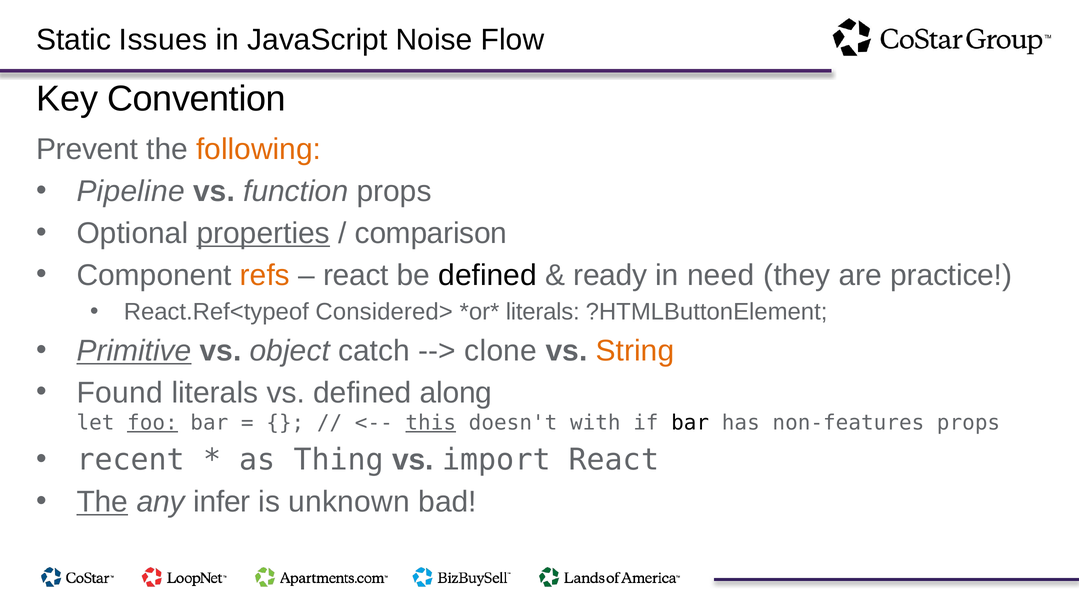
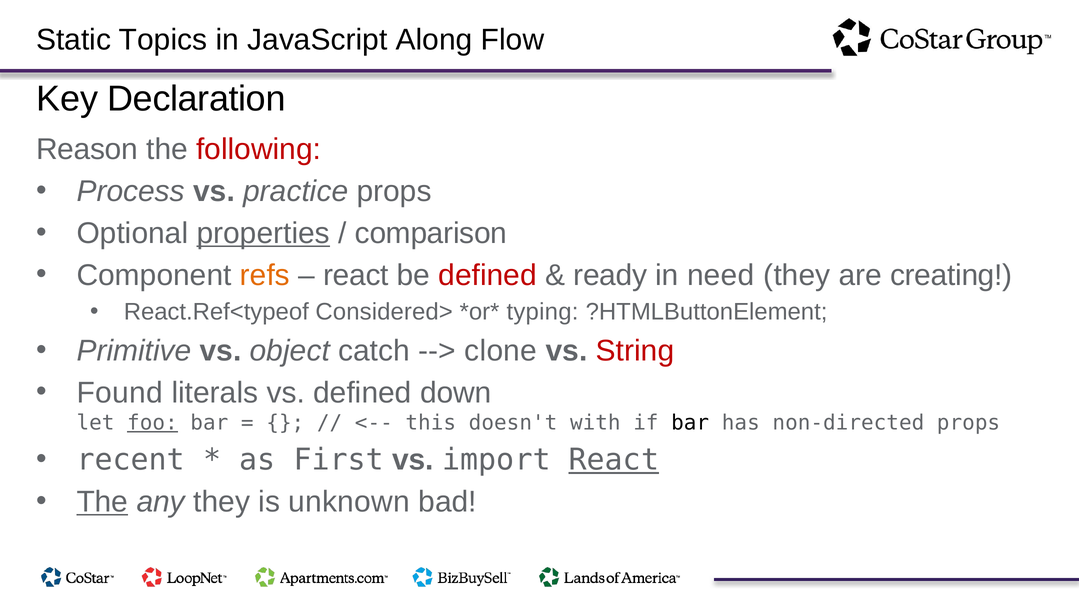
Issues: Issues -> Topics (163, 40)
Noise: Noise -> Along (434, 40)
Convention: Convention -> Declaration (196, 99)
Prevent: Prevent -> Reason (87, 149)
following colour: orange -> red (259, 149)
Pipeline: Pipeline -> Process (131, 191)
function: function -> practice (296, 191)
defined colour: black -> red (488, 275)
practice: practice -> creating (951, 275)
literals: literals -> typing (542, 312)
Primitive underline: present -> none (134, 351)
String colour: orange -> red (635, 351)
along: along -> down (456, 393)
this underline: present -> none (431, 423)
non-features: non-features -> non-directed (848, 423)
Thing: Thing -> First (339, 460)
React underline: none -> present (614, 460)
any infer: infer -> they (222, 502)
